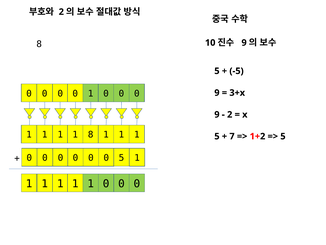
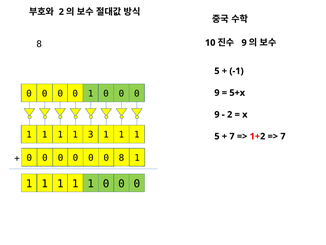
-5: -5 -> -1 (237, 71)
3+x: 3+x -> 5+x (237, 93)
1 8: 8 -> 3 (91, 134)
5: 5 -> 7 (283, 136)
0 5: 5 -> 8 (121, 158)
